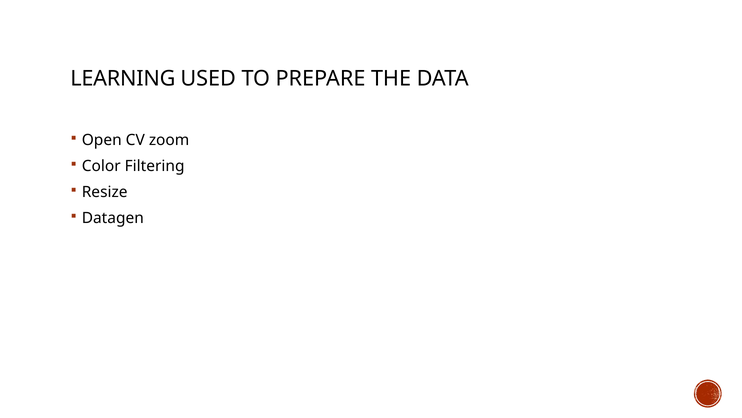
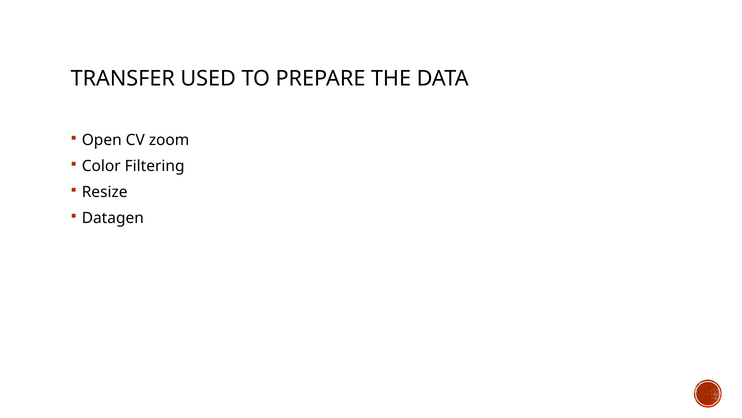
LEARNING: LEARNING -> TRANSFER (123, 78)
